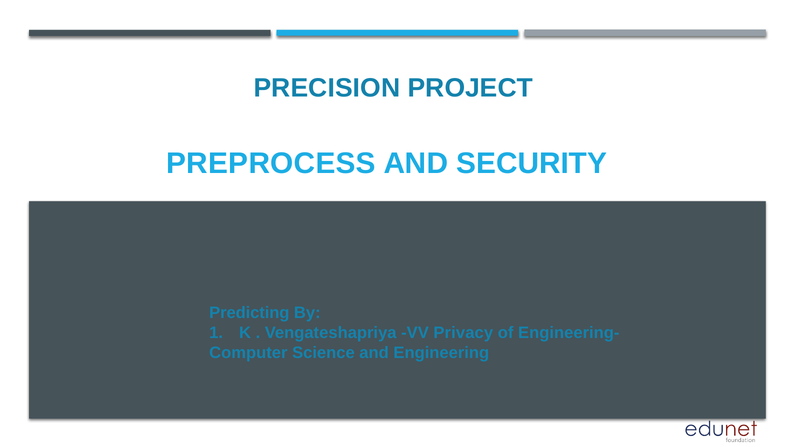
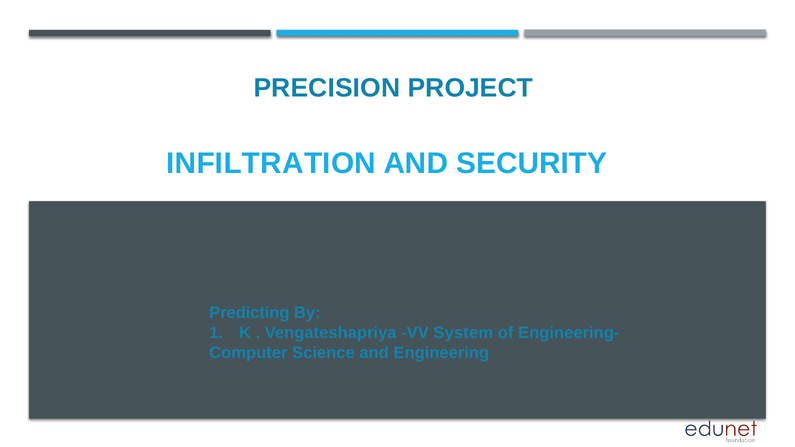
PREPROCESS: PREPROCESS -> INFILTRATION (271, 164)
Privacy: Privacy -> System (463, 333)
